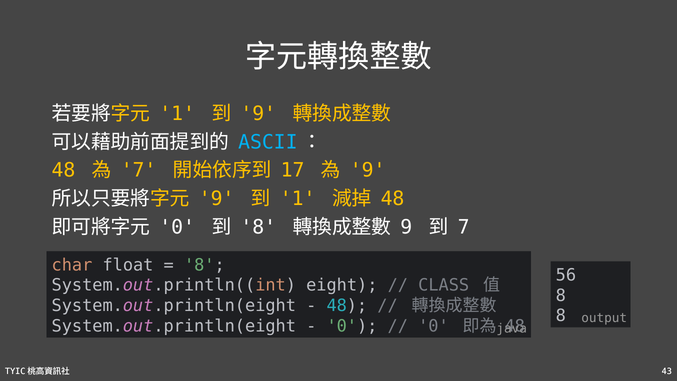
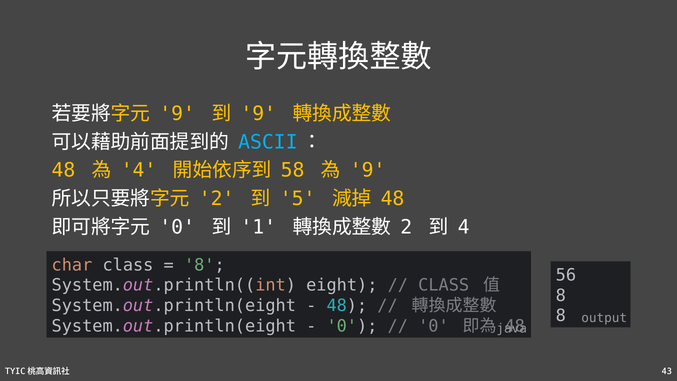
1: 1 -> 9 (177, 114)
7: 7 -> 4 (139, 170)
17: 17 -> 58 (293, 170)
9: 9 -> 2 (217, 199)
1: 1 -> 5 (298, 199)
8: 8 -> 1 (258, 227)
9: 9 -> 2 (406, 227)
7: 7 -> 4 (464, 227)
char float: float -> class (128, 265)
